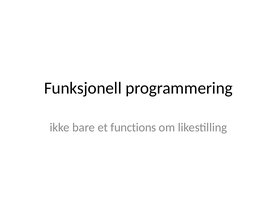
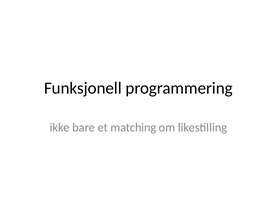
functions: functions -> matching (133, 127)
